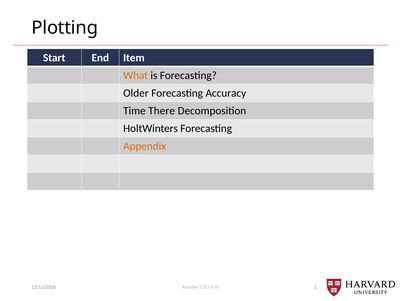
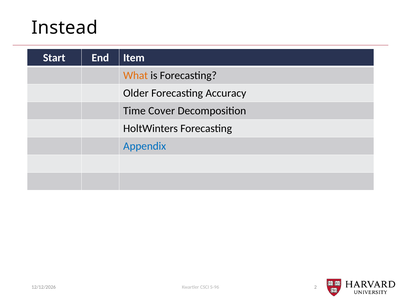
Plotting: Plotting -> Instead (65, 28)
There: There -> Cover (162, 111)
Appendix colour: orange -> blue (145, 146)
